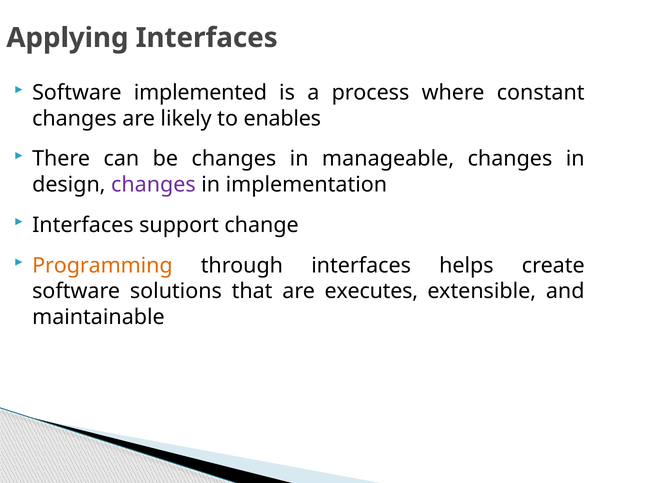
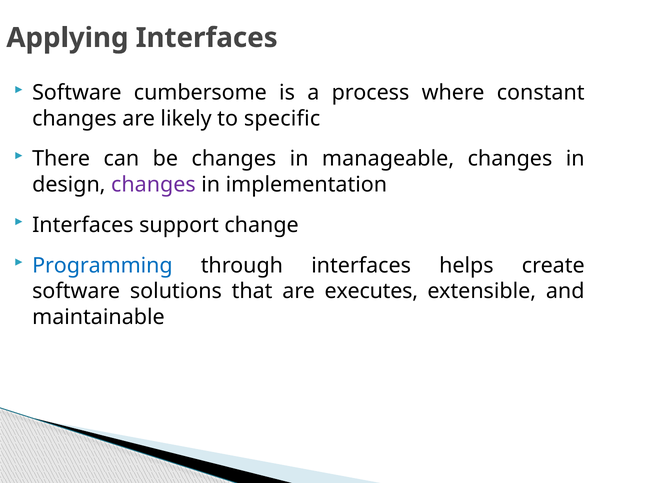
implemented: implemented -> cumbersome (200, 93)
enables: enables -> specific (282, 119)
Programming colour: orange -> blue (102, 266)
